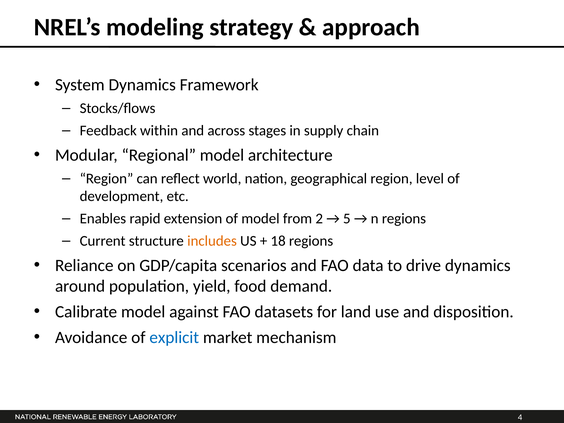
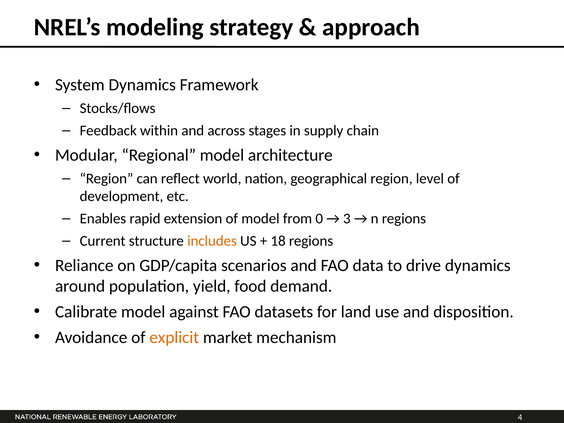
2: 2 -> 0 (319, 219)
5: 5 -> 3 (347, 219)
explicit colour: blue -> orange (174, 337)
